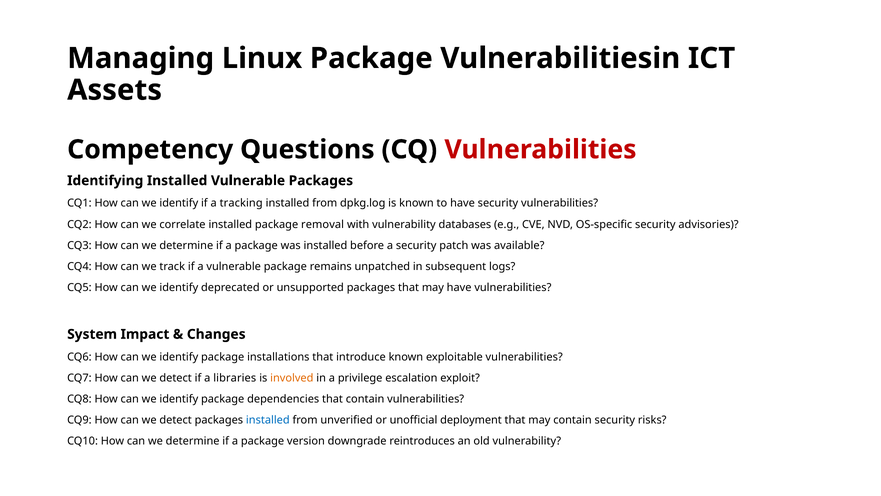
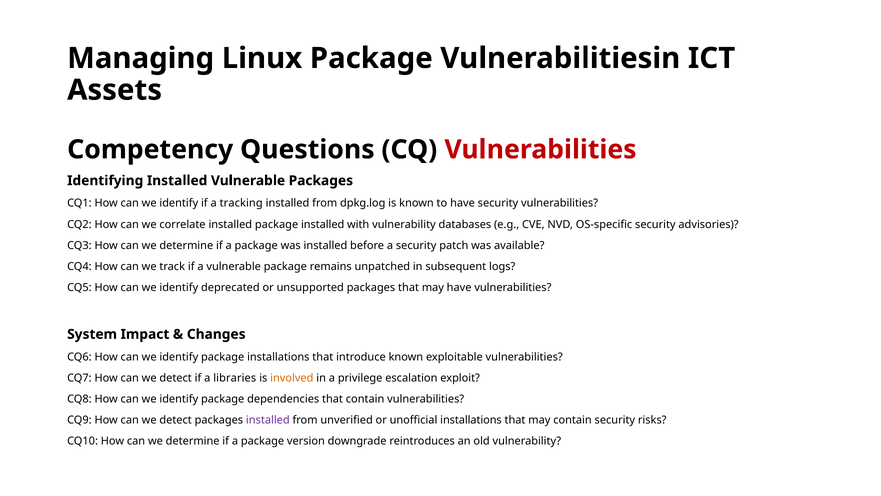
package removal: removal -> installed (323, 224)
installed colour: blue -> purple (268, 420)
unofficial deployment: deployment -> installations (471, 420)
